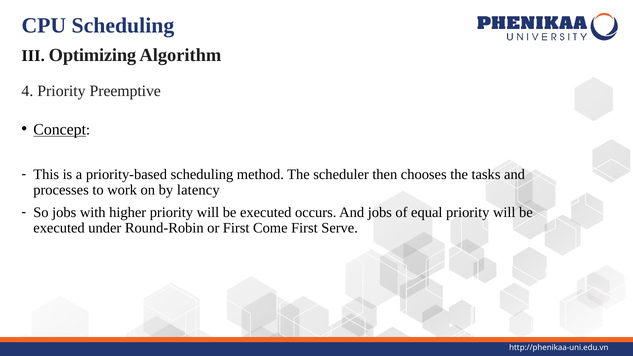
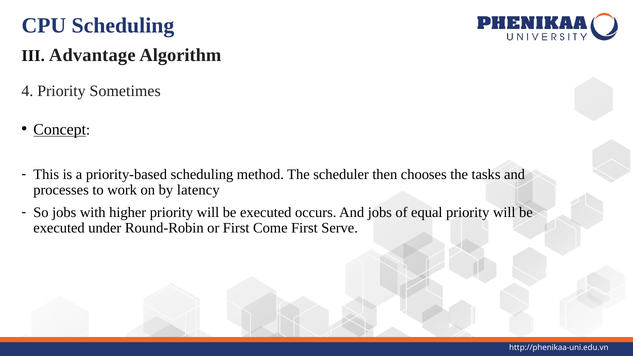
Optimizing: Optimizing -> Advantage (92, 55)
Preemptive: Preemptive -> Sometimes (125, 91)
